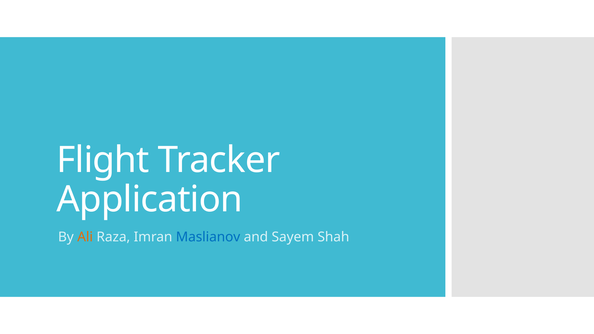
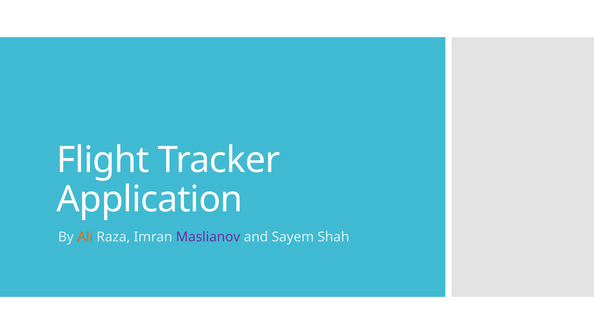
Maslianov colour: blue -> purple (208, 237)
